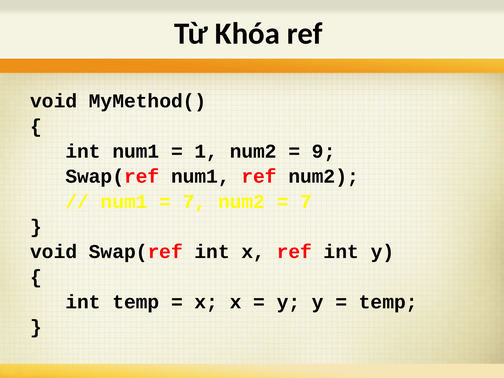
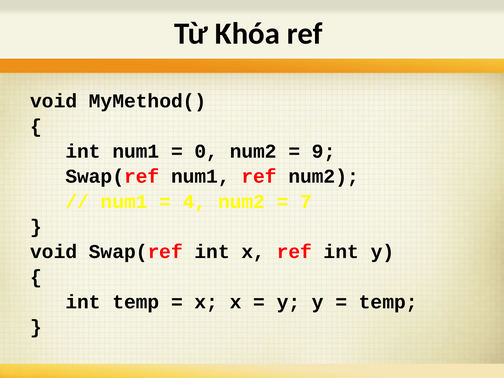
1: 1 -> 0 (206, 151)
7: 7 -> 4 (195, 202)
